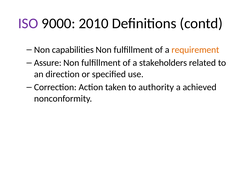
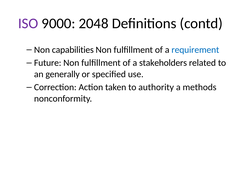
2010: 2010 -> 2048 (94, 23)
requirement colour: orange -> blue (195, 50)
Assure: Assure -> Future (48, 63)
direction: direction -> generally (63, 74)
achieved: achieved -> methods (200, 87)
